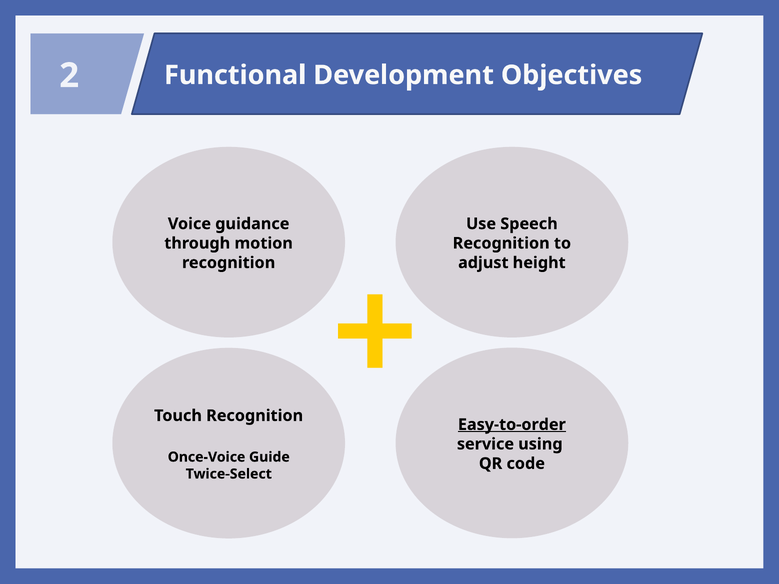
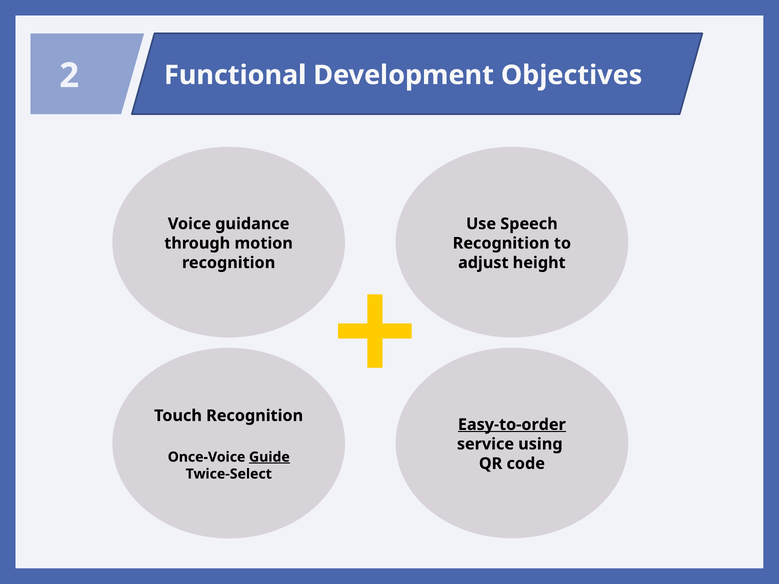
Guide underline: none -> present (269, 457)
